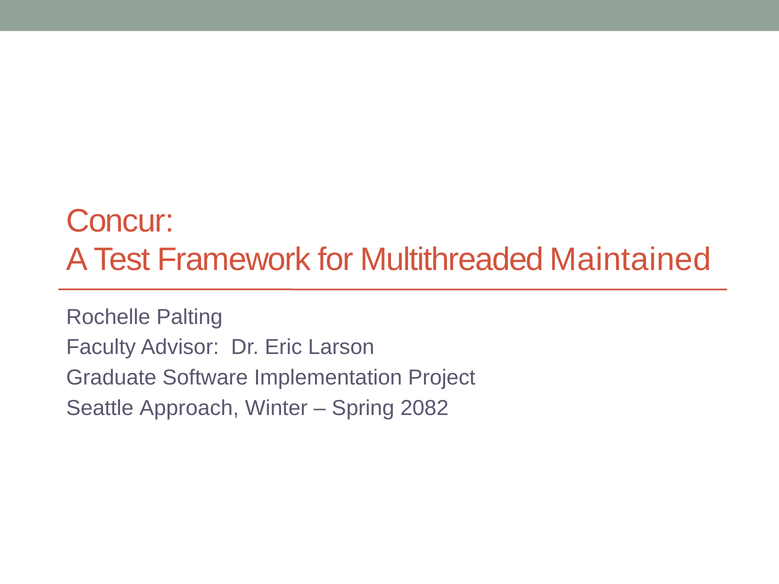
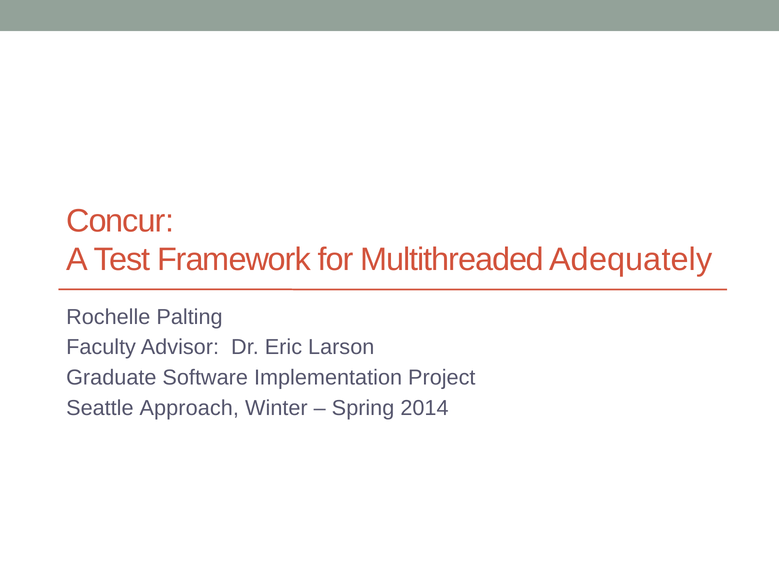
Maintained: Maintained -> Adequately (631, 260)
2082: 2082 -> 2014 (424, 408)
